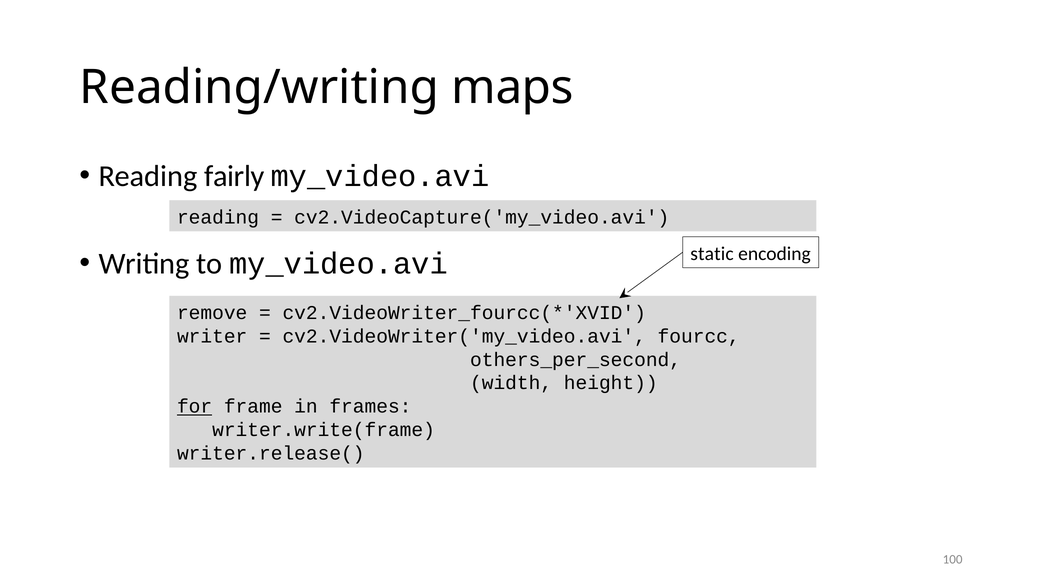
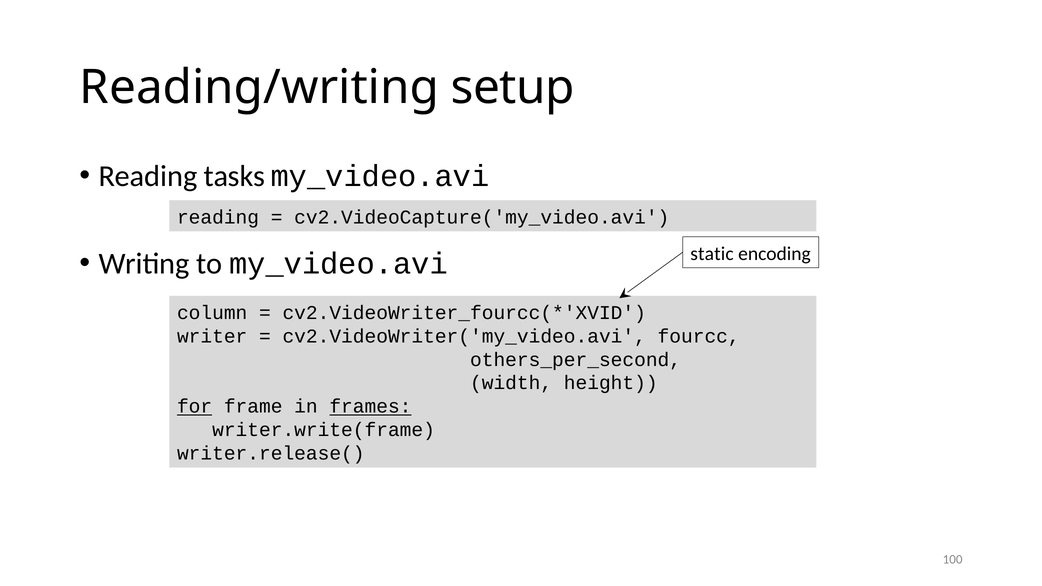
maps: maps -> setup (513, 88)
fairly: fairly -> tasks (234, 176)
remove: remove -> column (212, 313)
frames underline: none -> present (370, 407)
